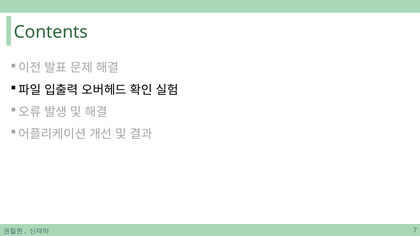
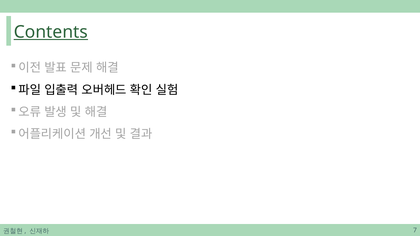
Contents underline: none -> present (51, 32)
